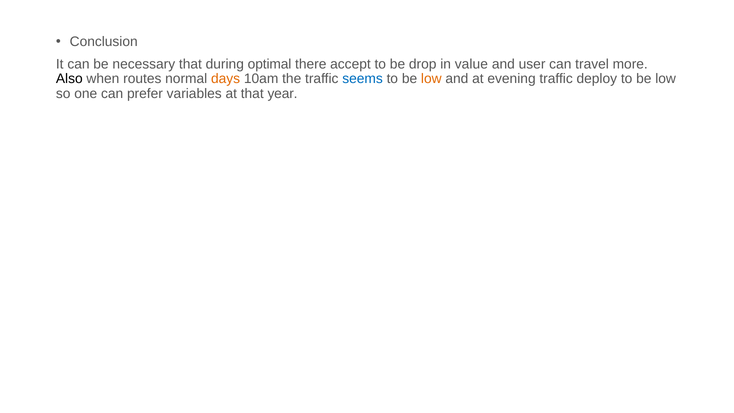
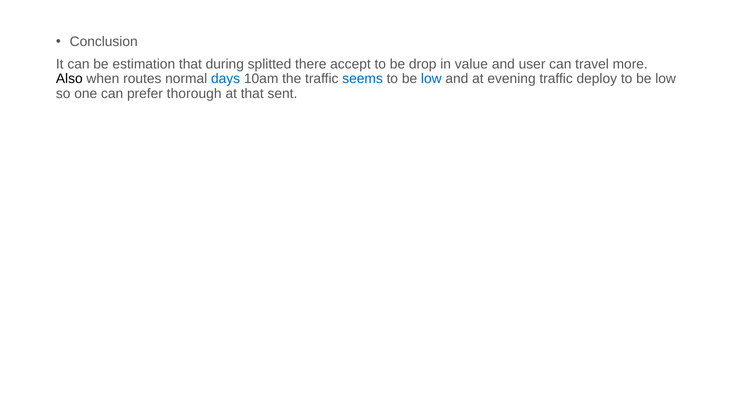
necessary: necessary -> estimation (144, 64)
optimal: optimal -> splitted (270, 64)
days colour: orange -> blue (226, 79)
low colour: orange -> blue (431, 79)
variables: variables -> thorough (194, 94)
year: year -> sent (282, 94)
